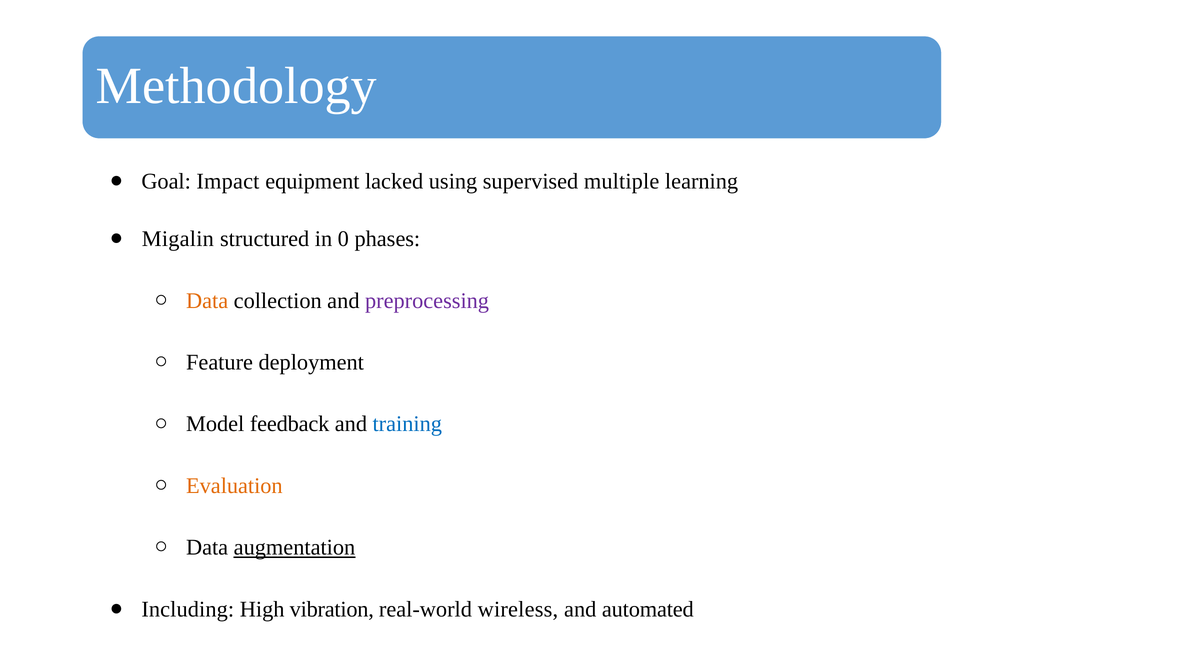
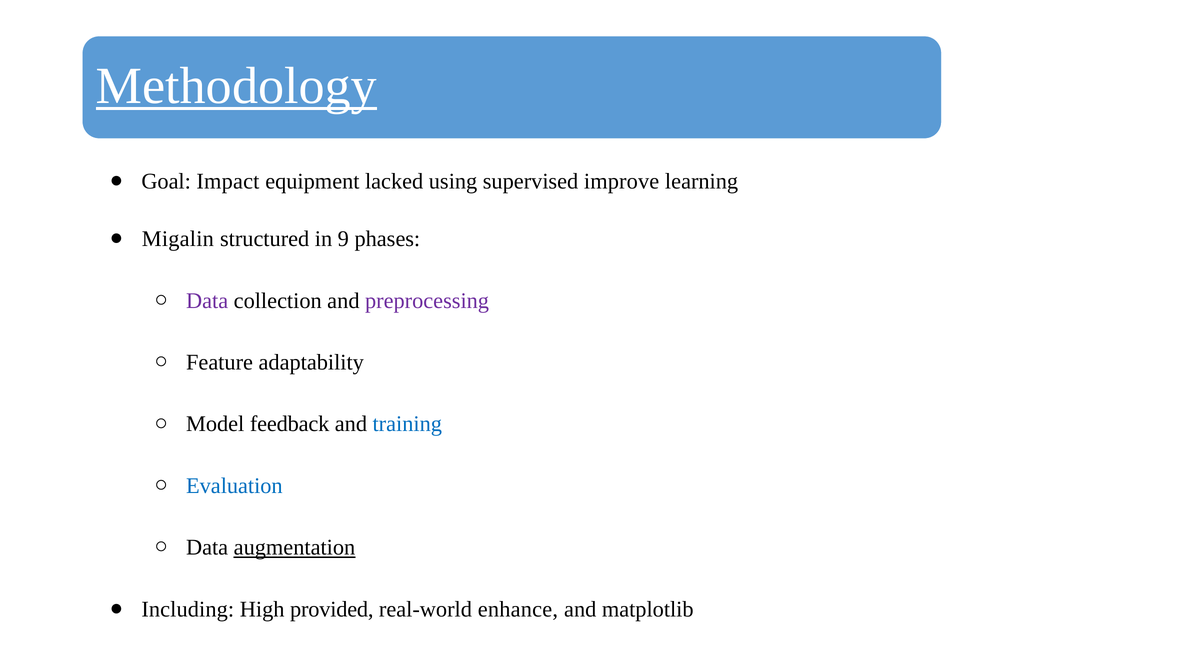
Methodology underline: none -> present (236, 86)
multiple: multiple -> improve (622, 181)
0: 0 -> 9 (343, 239)
Data colour: orange -> purple (207, 300)
deployment: deployment -> adaptability (311, 362)
Evaluation colour: orange -> blue (234, 485)
vibration: vibration -> provided (332, 609)
wireless: wireless -> enhance (518, 609)
automated: automated -> matplotlib (648, 609)
